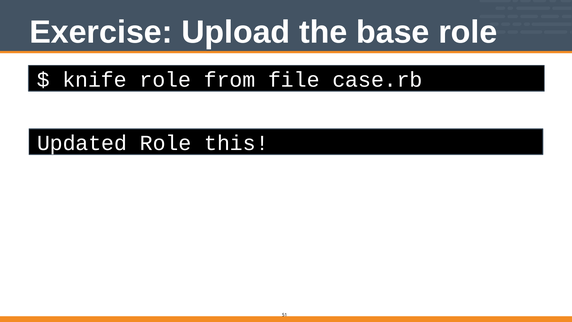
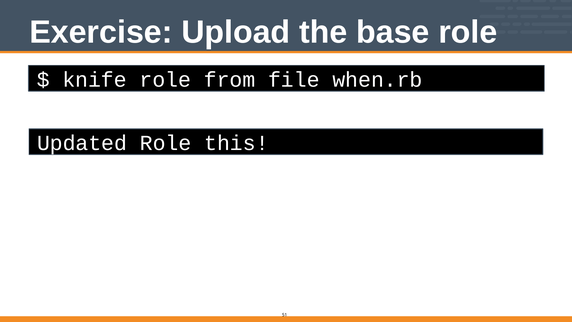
case.rb: case.rb -> when.rb (377, 80)
